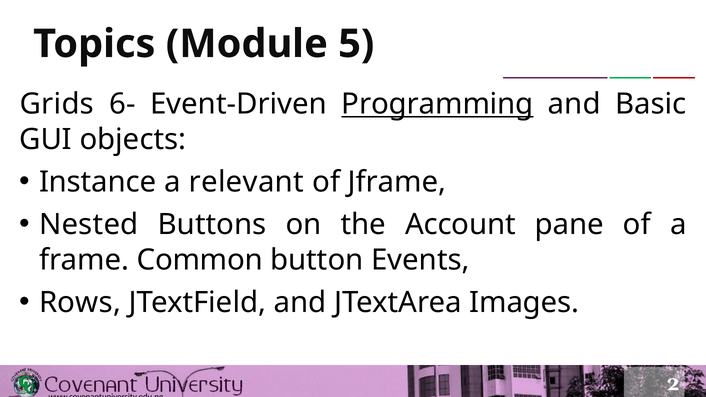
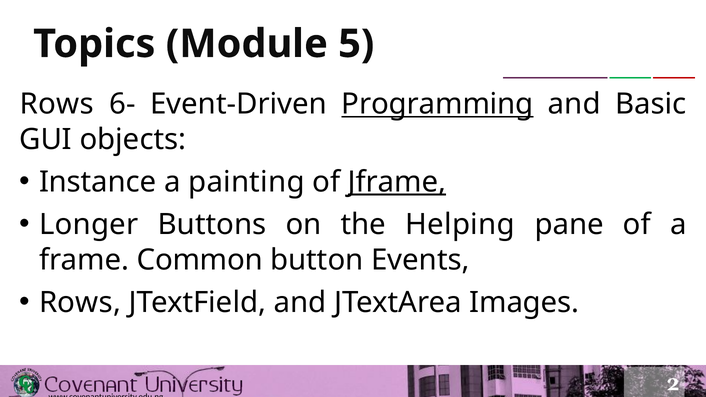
Grids: Grids -> Rows (57, 104)
relevant: relevant -> painting (246, 182)
Jframe underline: none -> present (397, 182)
Nested: Nested -> Longer (89, 225)
Account: Account -> Helping (460, 225)
